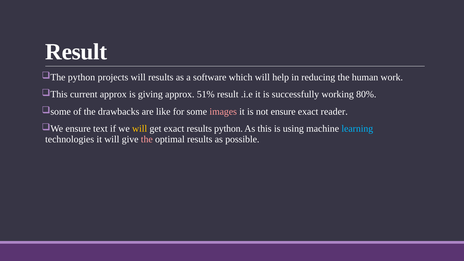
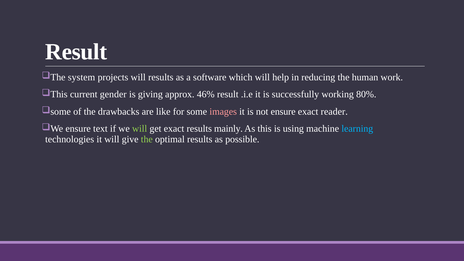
python: python -> system (82, 77)
current approx: approx -> gender (113, 94)
51%: 51% -> 46% (206, 94)
will colour: yellow -> light green (140, 129)
results python: python -> mainly (228, 129)
the colour: pink -> light green (147, 139)
